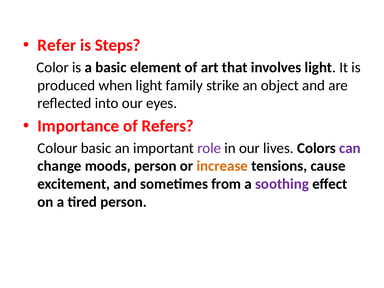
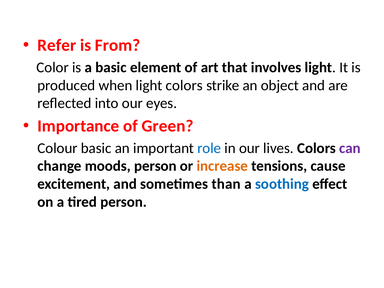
Steps: Steps -> From (118, 45)
light family: family -> colors (184, 85)
Refers: Refers -> Green (168, 126)
role colour: purple -> blue (209, 148)
from: from -> than (226, 184)
soothing colour: purple -> blue (282, 184)
